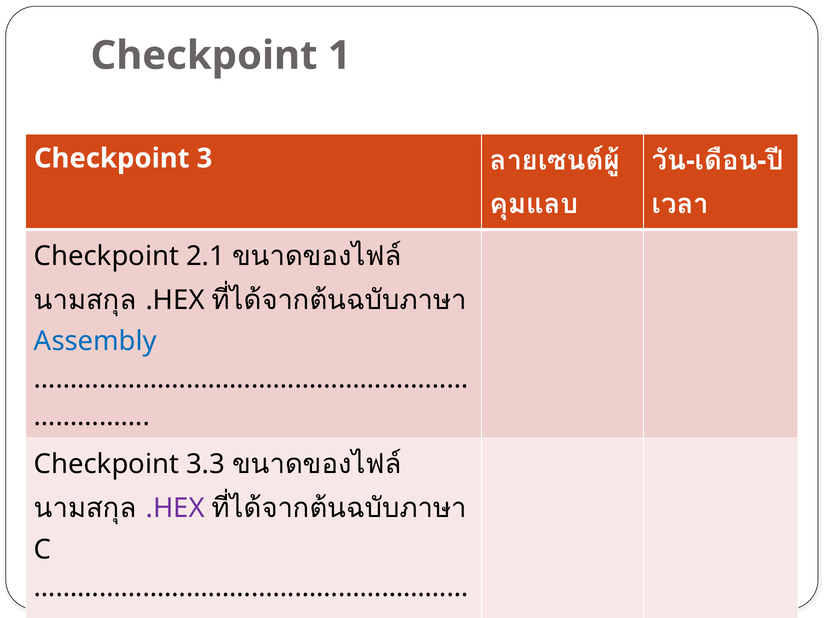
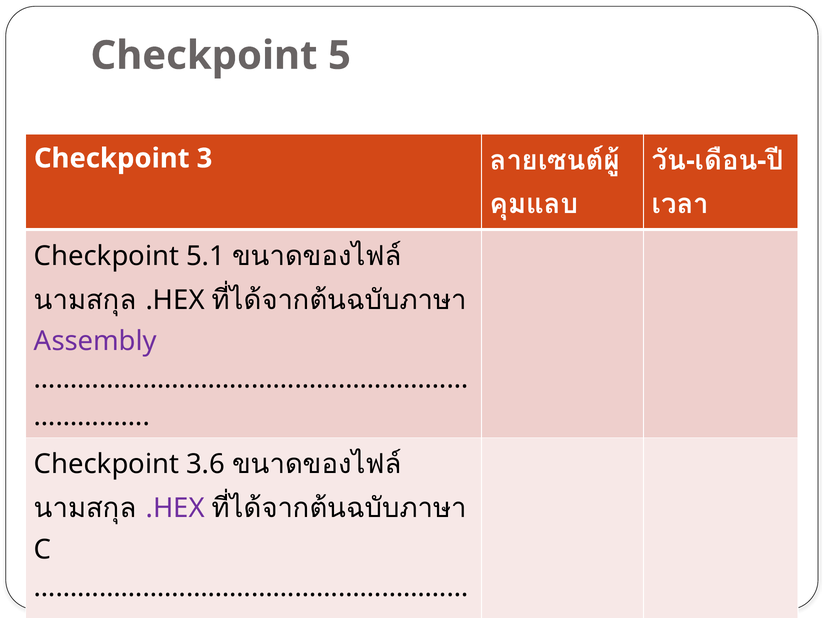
1: 1 -> 5 (339, 56)
2.1: 2.1 -> 5.1 (206, 256)
Assembly colour: blue -> purple (95, 341)
3.3: 3.3 -> 3.6 (206, 464)
